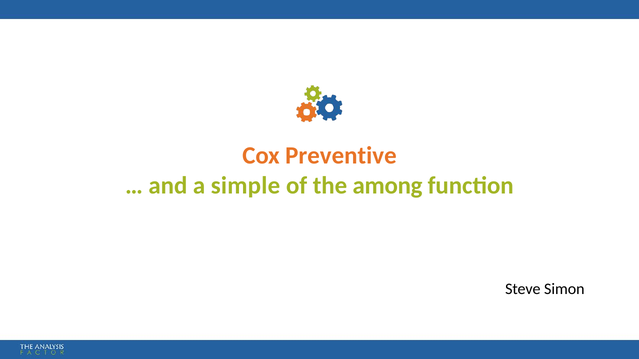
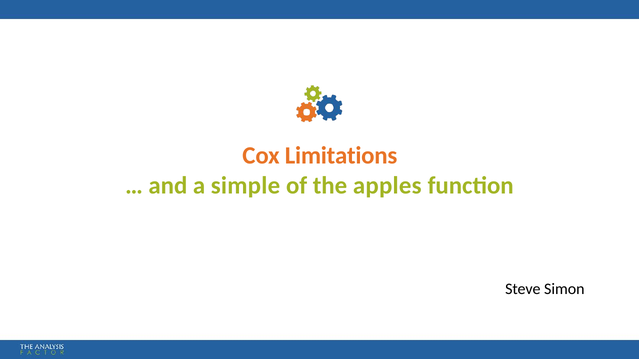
Preventive: Preventive -> Limitations (341, 156)
among: among -> apples (387, 186)
